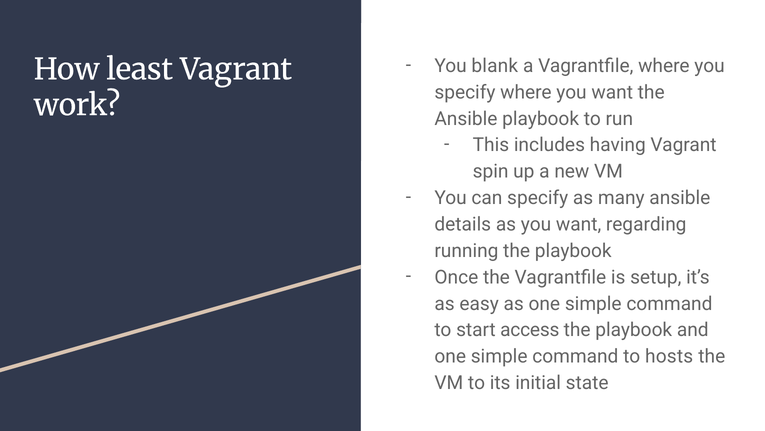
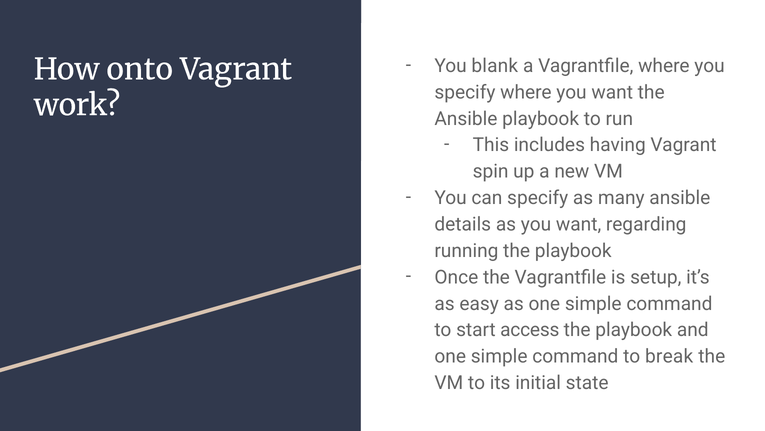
least: least -> onto (140, 69)
hosts: hosts -> break (669, 356)
